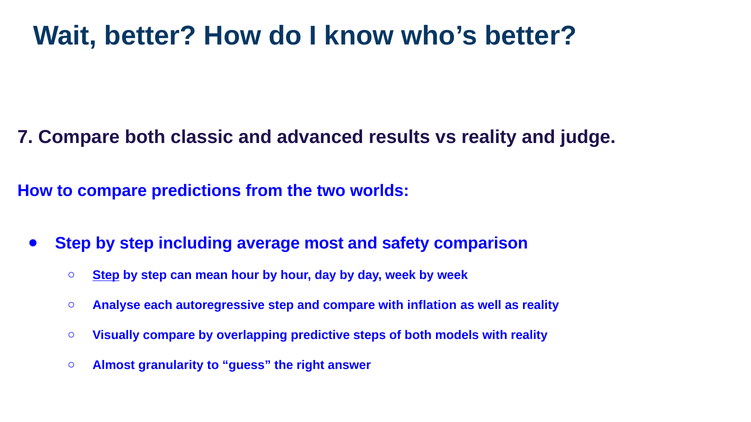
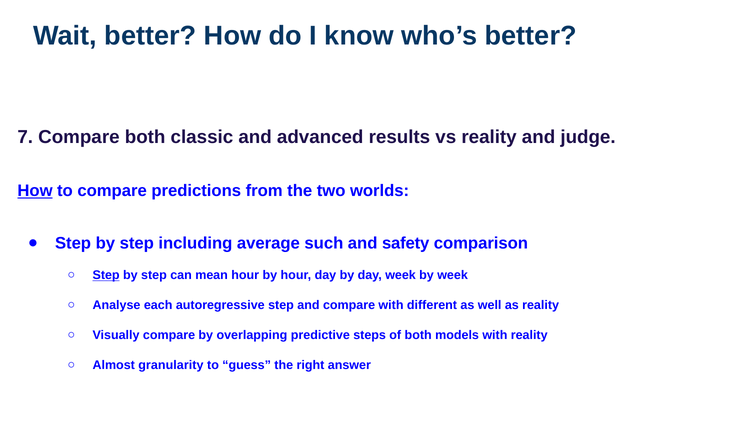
How underline: none -> present (35, 191)
most: most -> such (324, 243)
inflation: inflation -> different (432, 306)
